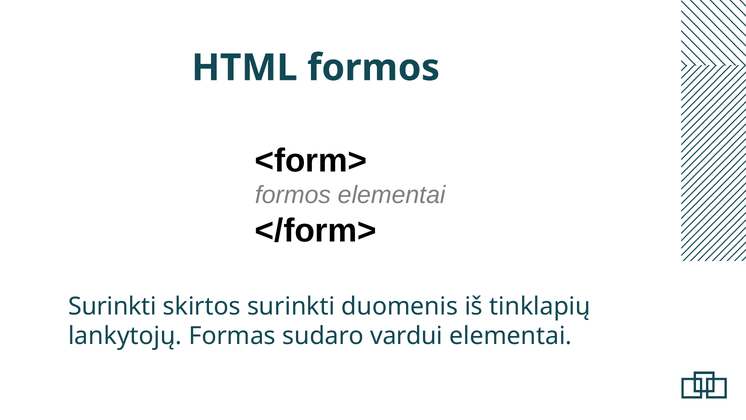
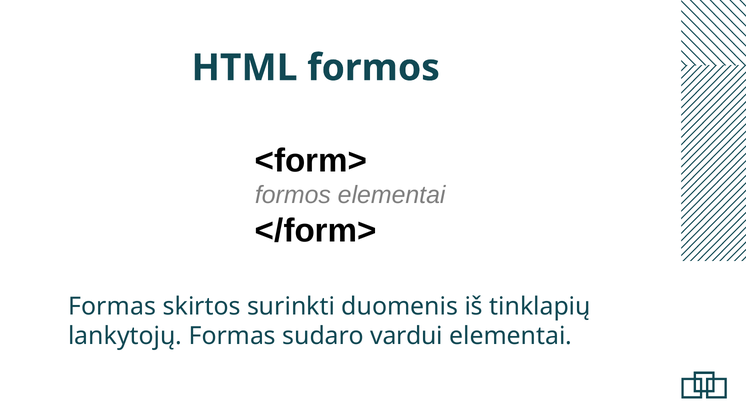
Surinkti: Surinkti -> Formas (112, 306)
